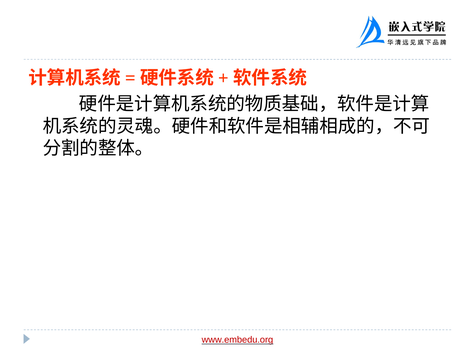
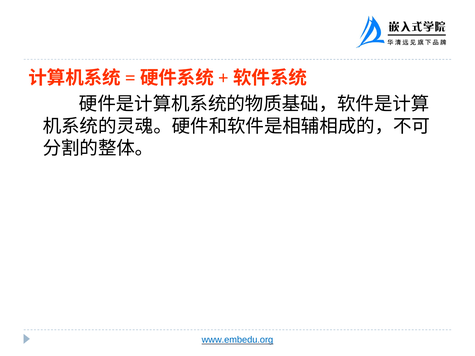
www.embedu.org colour: red -> blue (237, 340)
